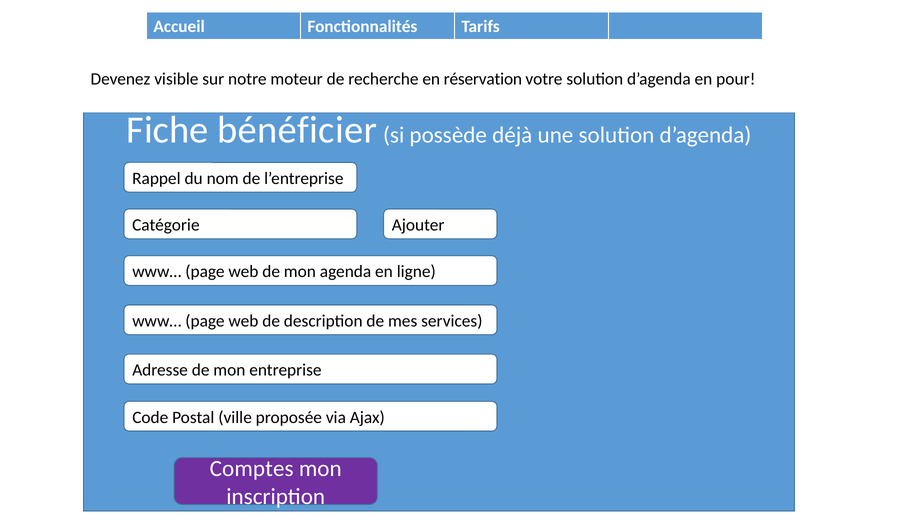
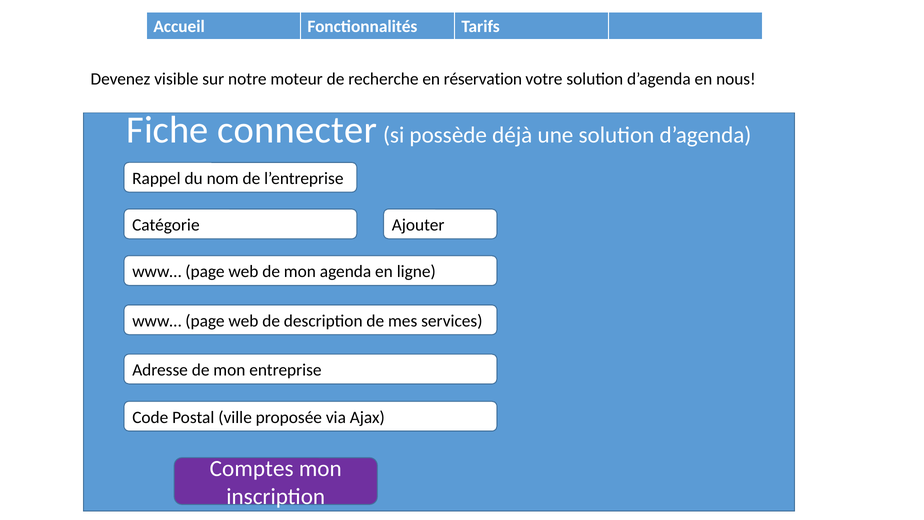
pour: pour -> nous (736, 79)
bénéficier: bénéficier -> connecter (297, 130)
